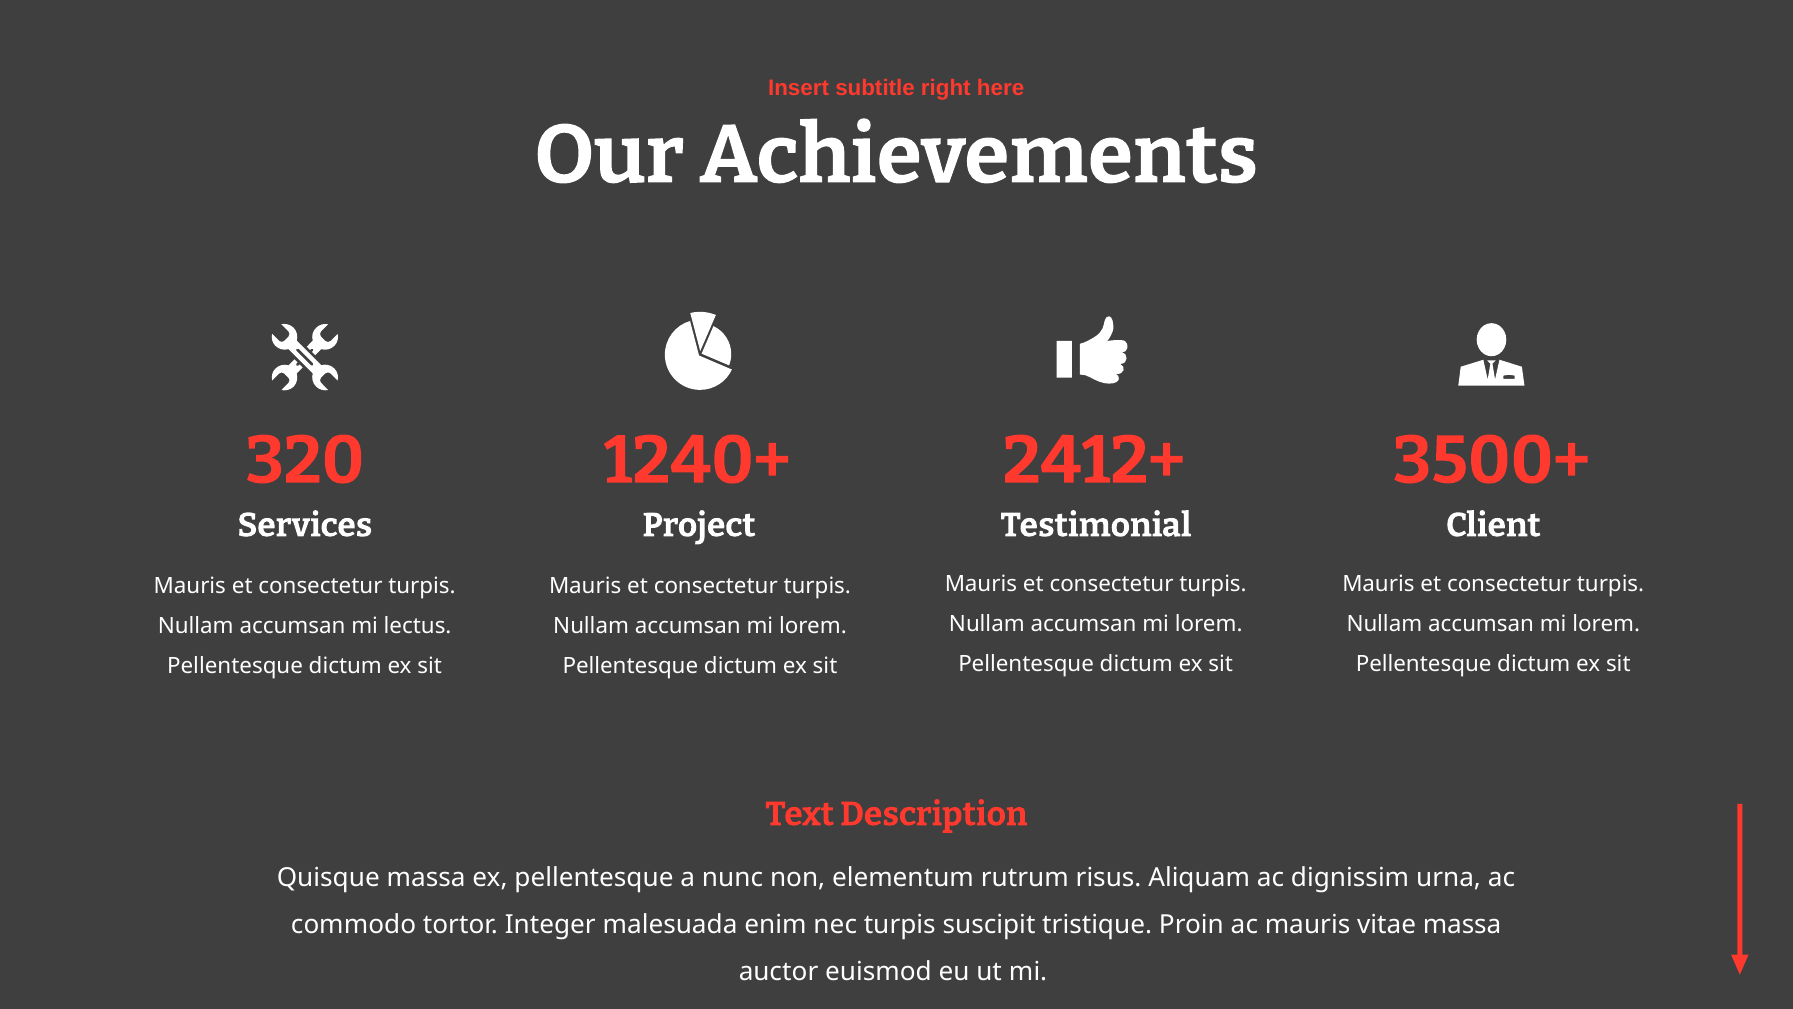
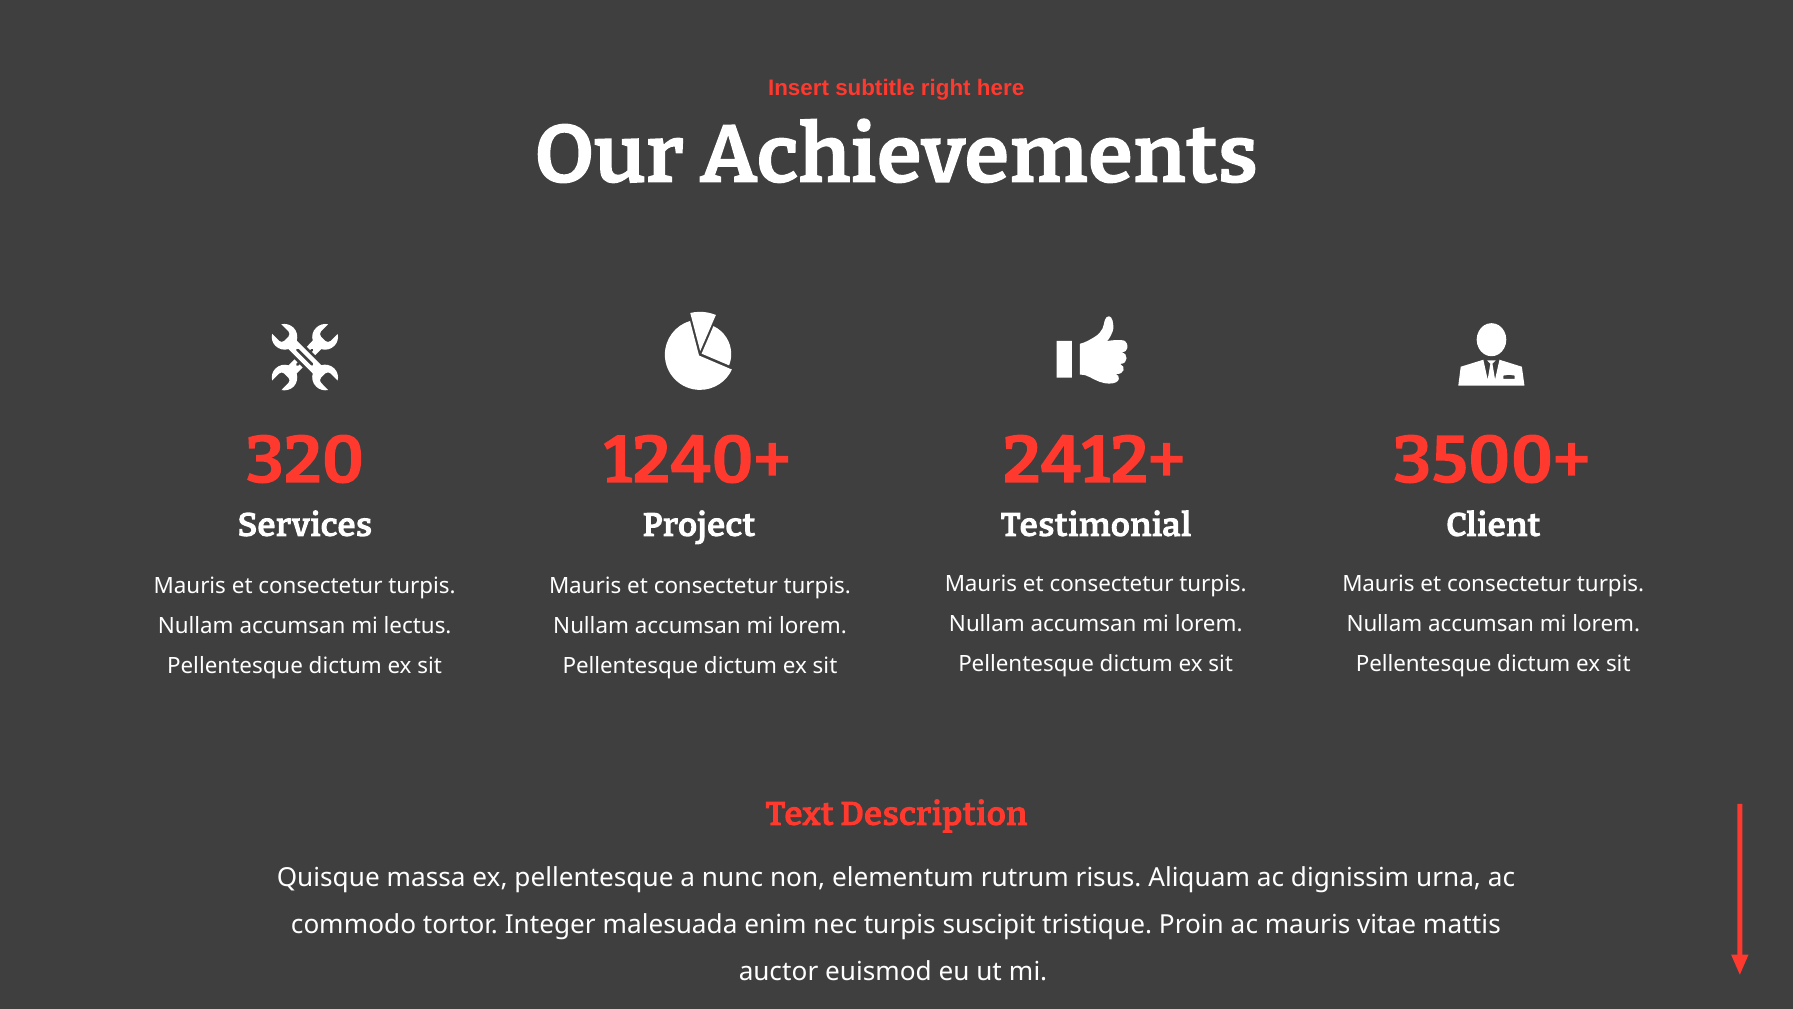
vitae massa: massa -> mattis (1462, 925)
